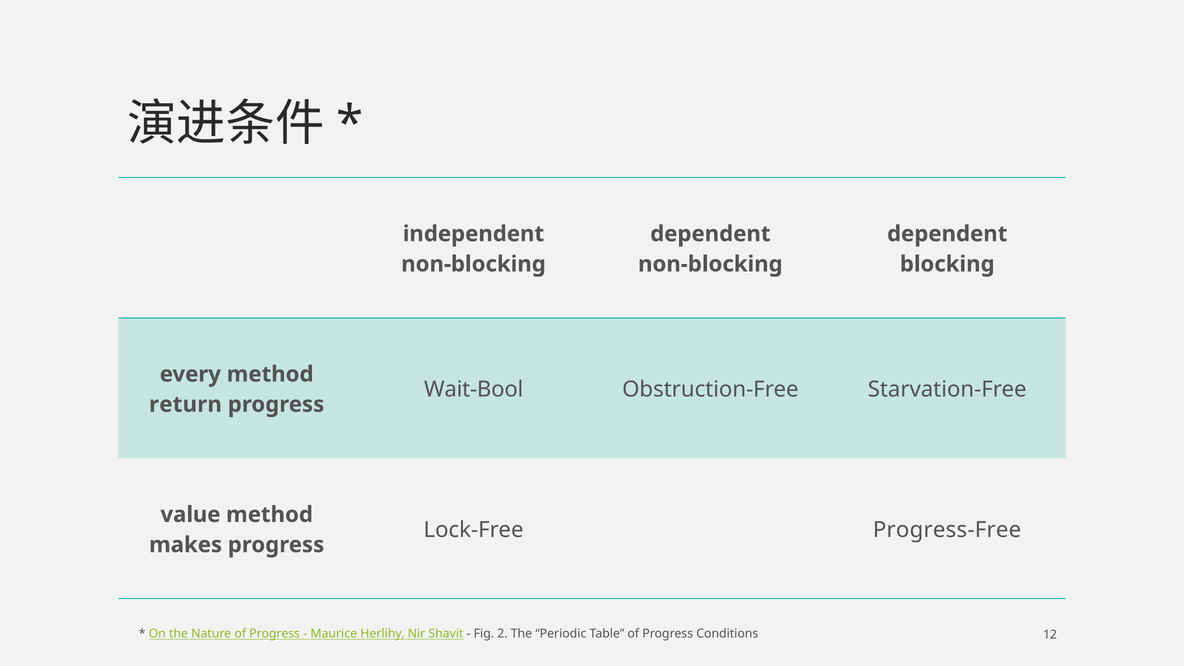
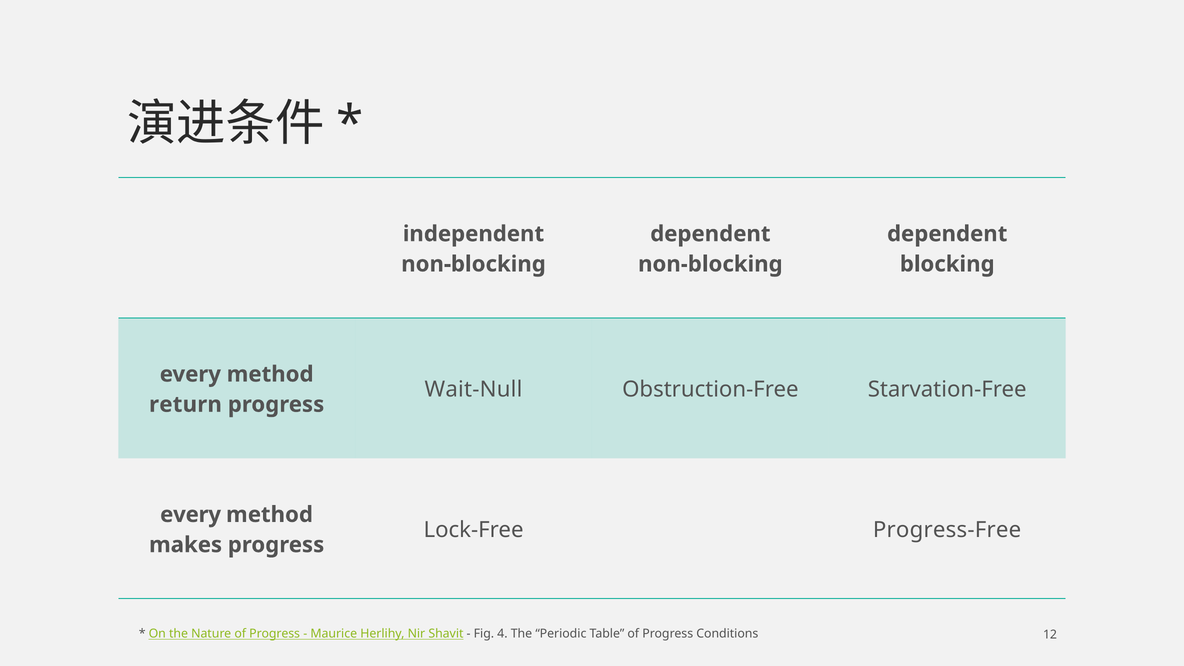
Wait-Bool: Wait-Bool -> Wait-Null (473, 389)
value: value -> every (191, 515)
2: 2 -> 4 (502, 634)
